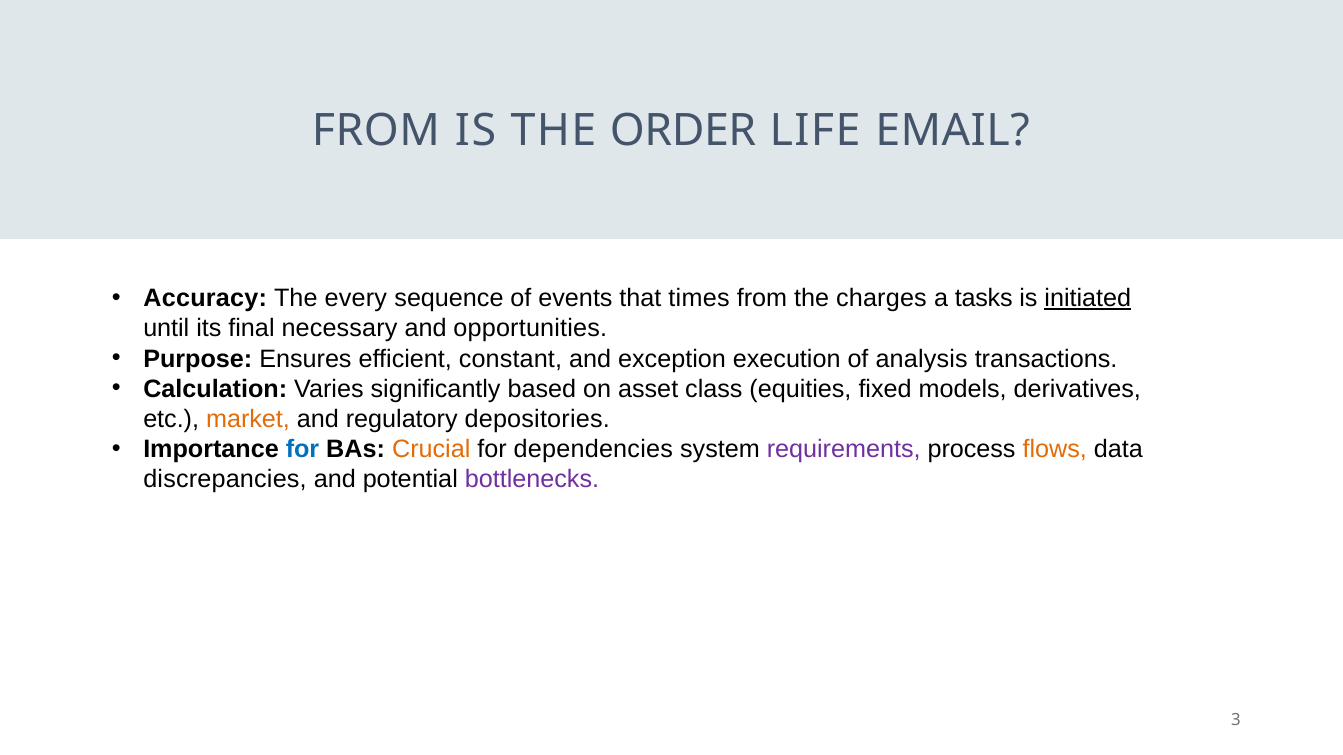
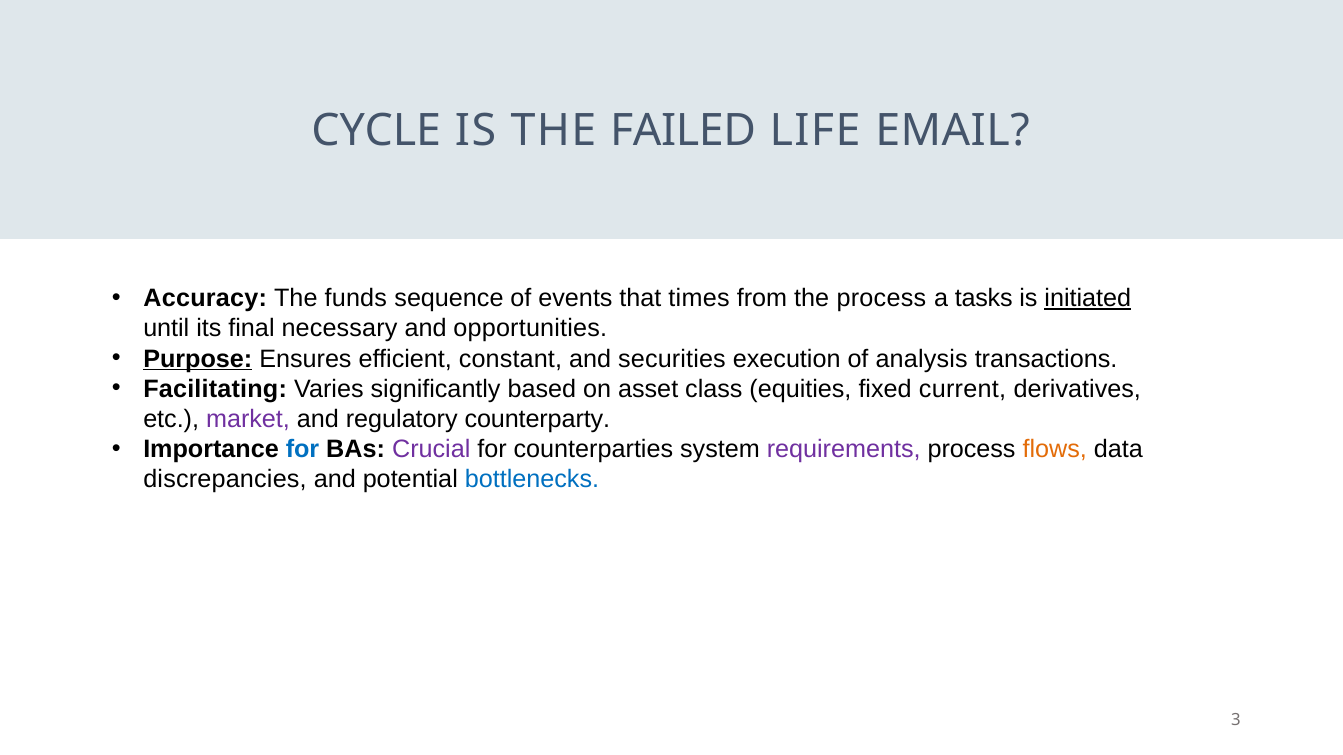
FROM: FROM -> CYCLE (376, 131)
ORDER: ORDER -> FAILED (683, 131)
every: every -> funds (356, 299)
the charges: charges -> process (881, 299)
Purpose underline: none -> present (198, 359)
exception: exception -> securities (672, 359)
Calculation: Calculation -> Facilitating (215, 389)
models: models -> current (962, 389)
market colour: orange -> purple (248, 419)
depositories: depositories -> counterparty (537, 419)
Crucial colour: orange -> purple (431, 450)
dependencies: dependencies -> counterparties (593, 450)
bottlenecks colour: purple -> blue (532, 480)
